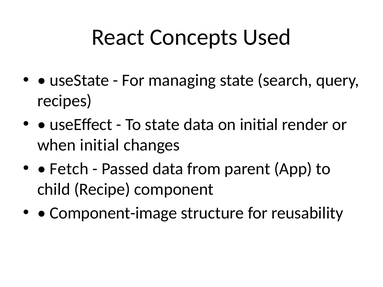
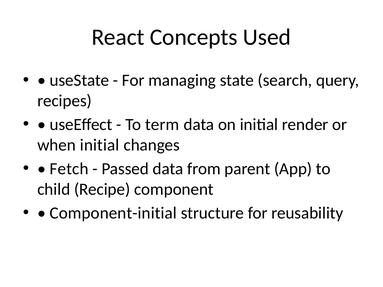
To state: state -> term (162, 125)
Component-image: Component-image -> Component-initial (113, 213)
